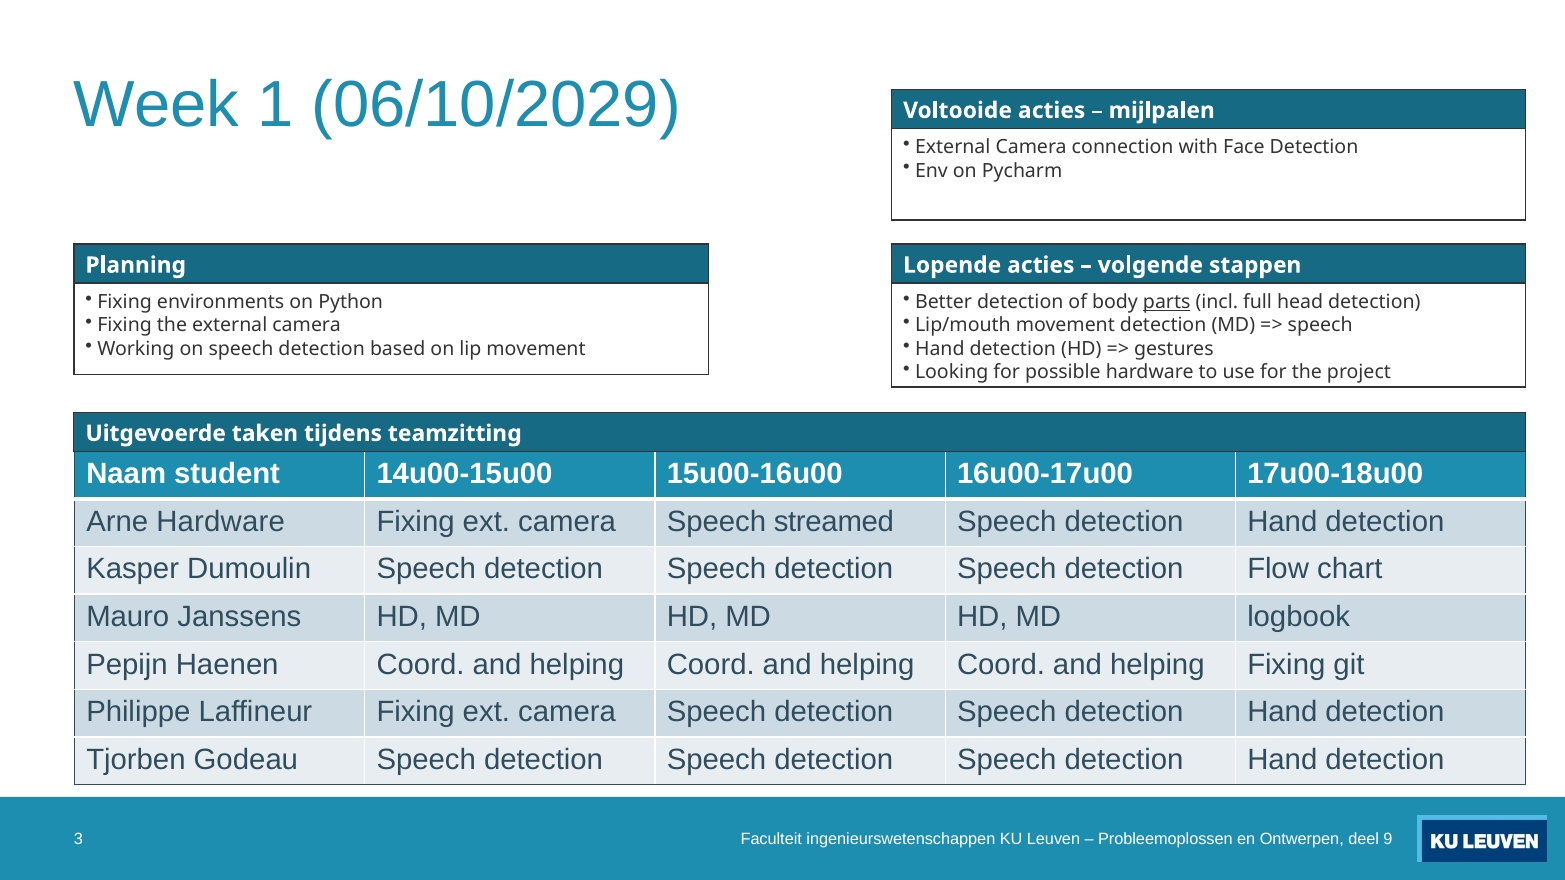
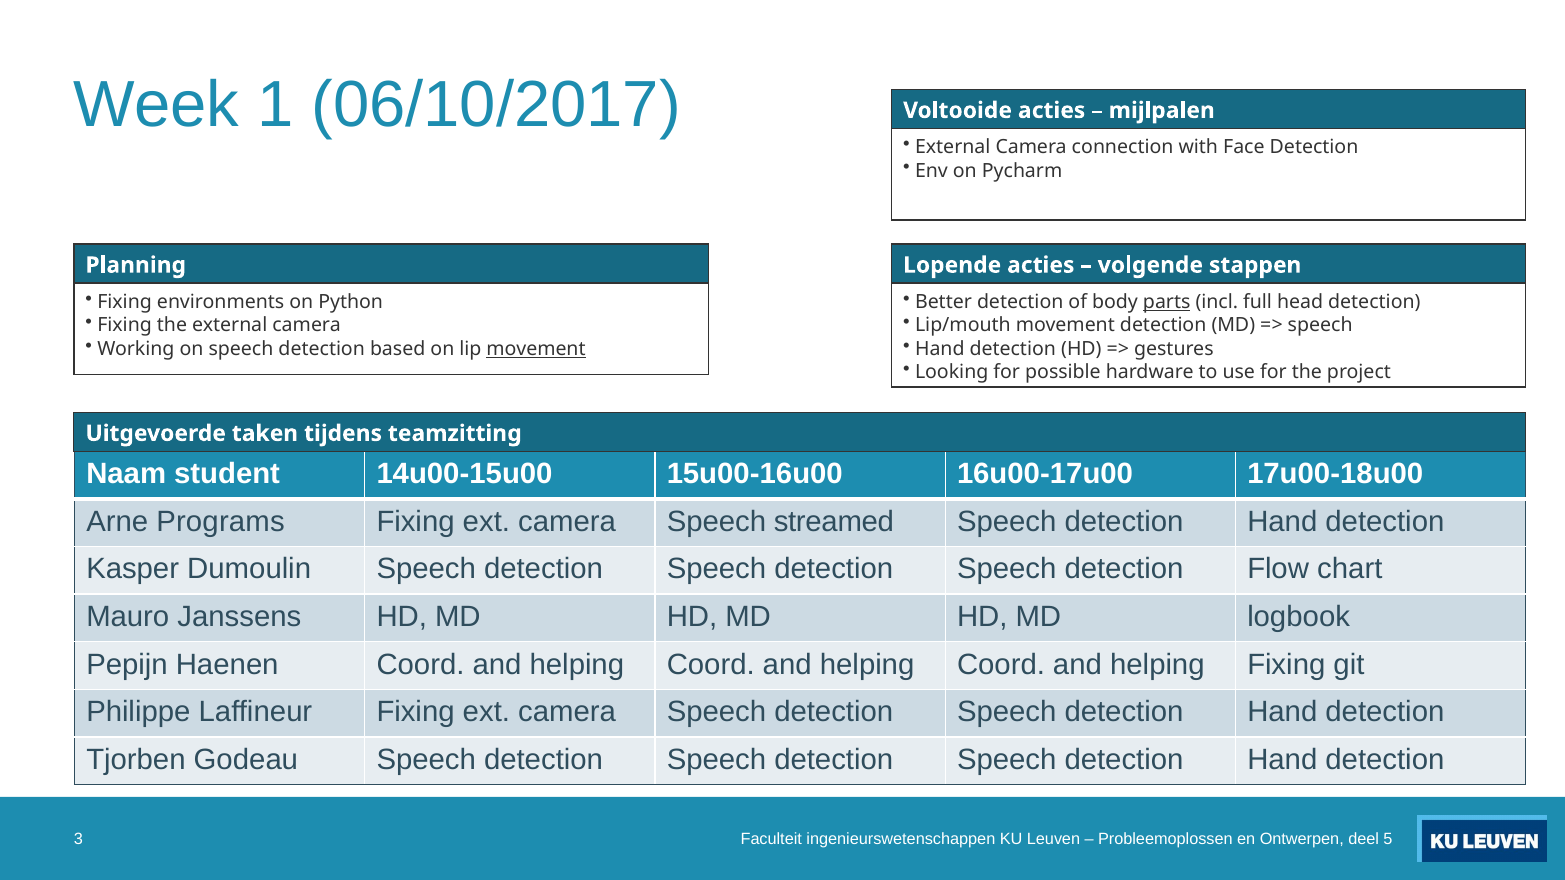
06/10/2029: 06/10/2029 -> 06/10/2017 (496, 105)
movement underline: none -> present (536, 349)
Arne Hardware: Hardware -> Programs (221, 522)
9: 9 -> 5 (1388, 840)
